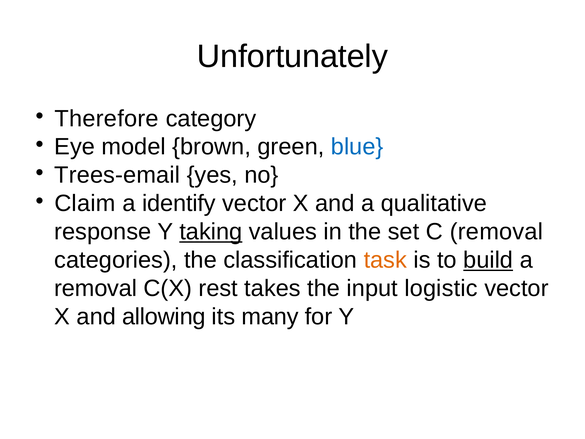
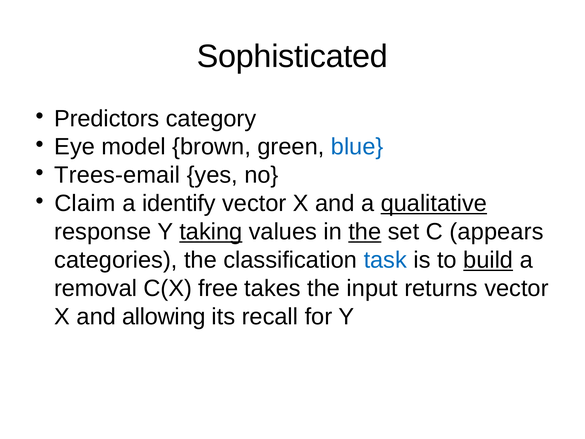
Unfortunately: Unfortunately -> Sophisticated (292, 56)
Therefore: Therefore -> Predictors (107, 118)
qualitative underline: none -> present (434, 203)
the underline: none -> present (365, 232)
C removal: removal -> appears (497, 232)
task colour: orange -> blue (385, 260)
rest: rest -> free (218, 288)
logistic: logistic -> returns (441, 288)
many: many -> recall (270, 317)
